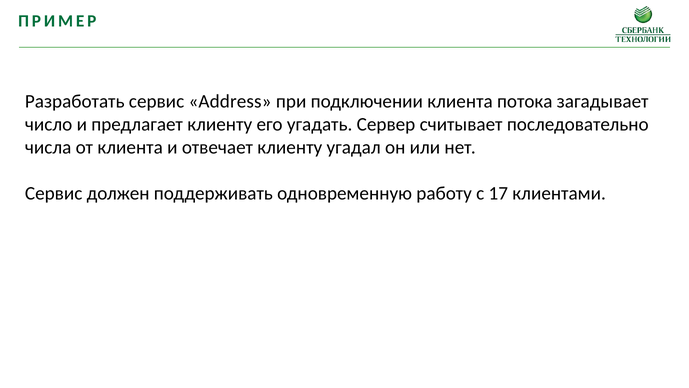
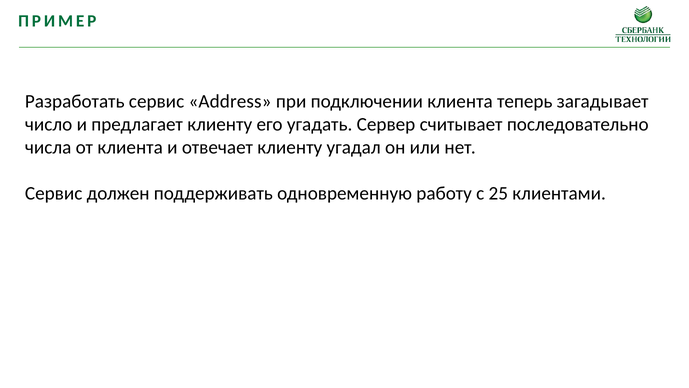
потока: потока -> теперь (525, 101)
17: 17 -> 25 (498, 193)
